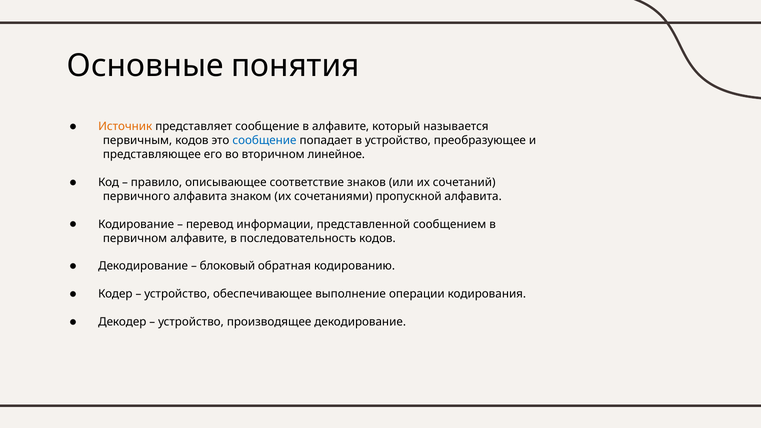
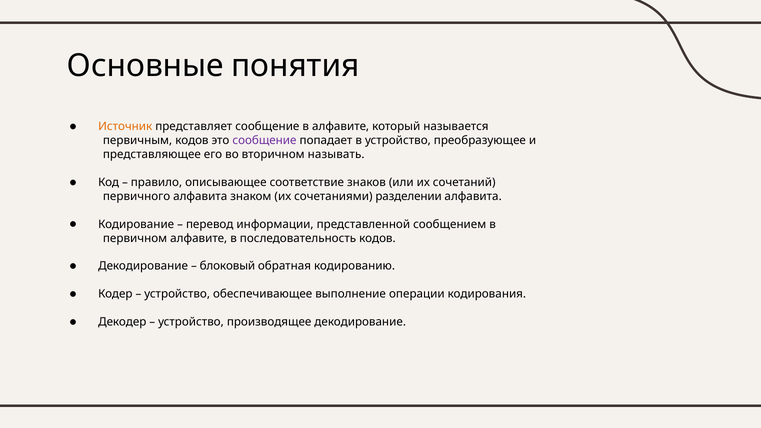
сообщение colour: blue -> purple (264, 141)
линейное: линейное -> называть (336, 154)
пропускной: пропускной -> разделении (409, 196)
